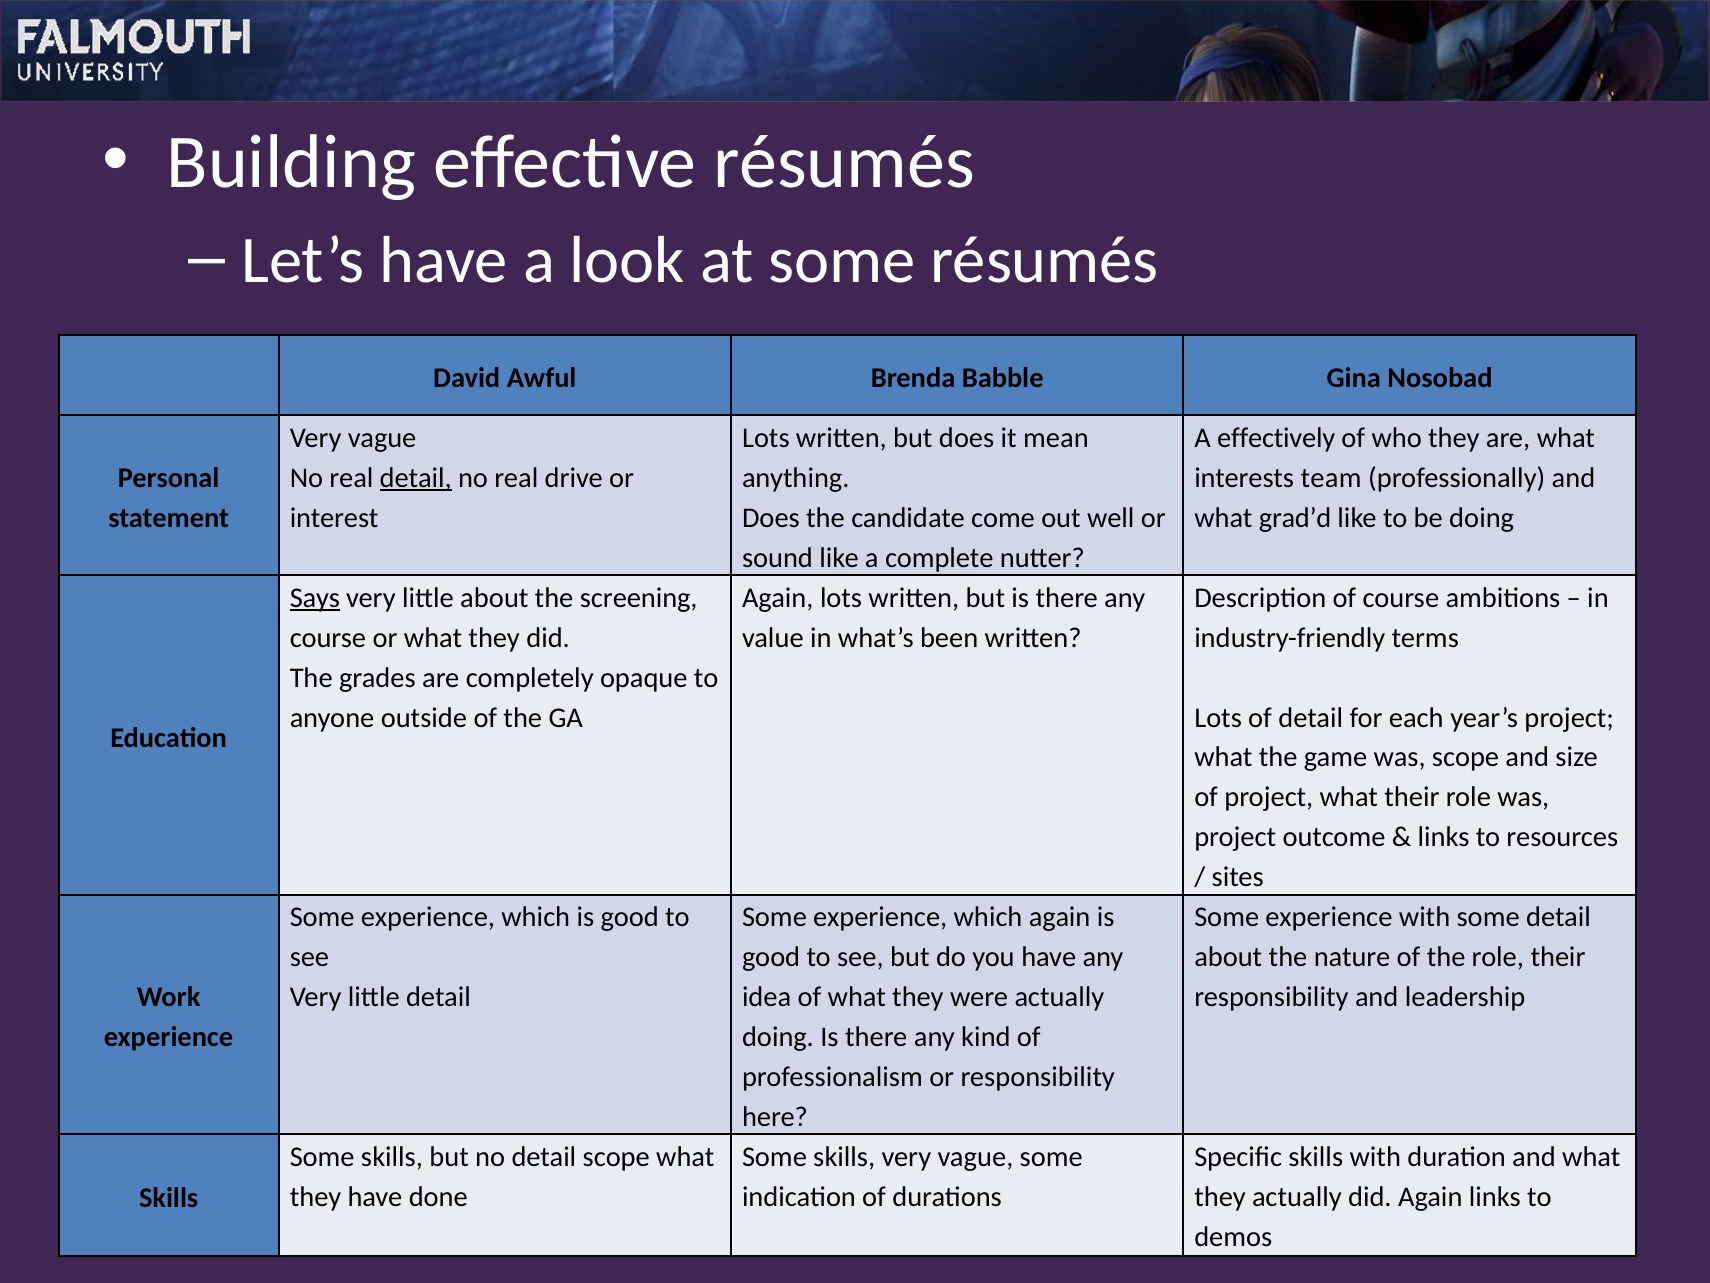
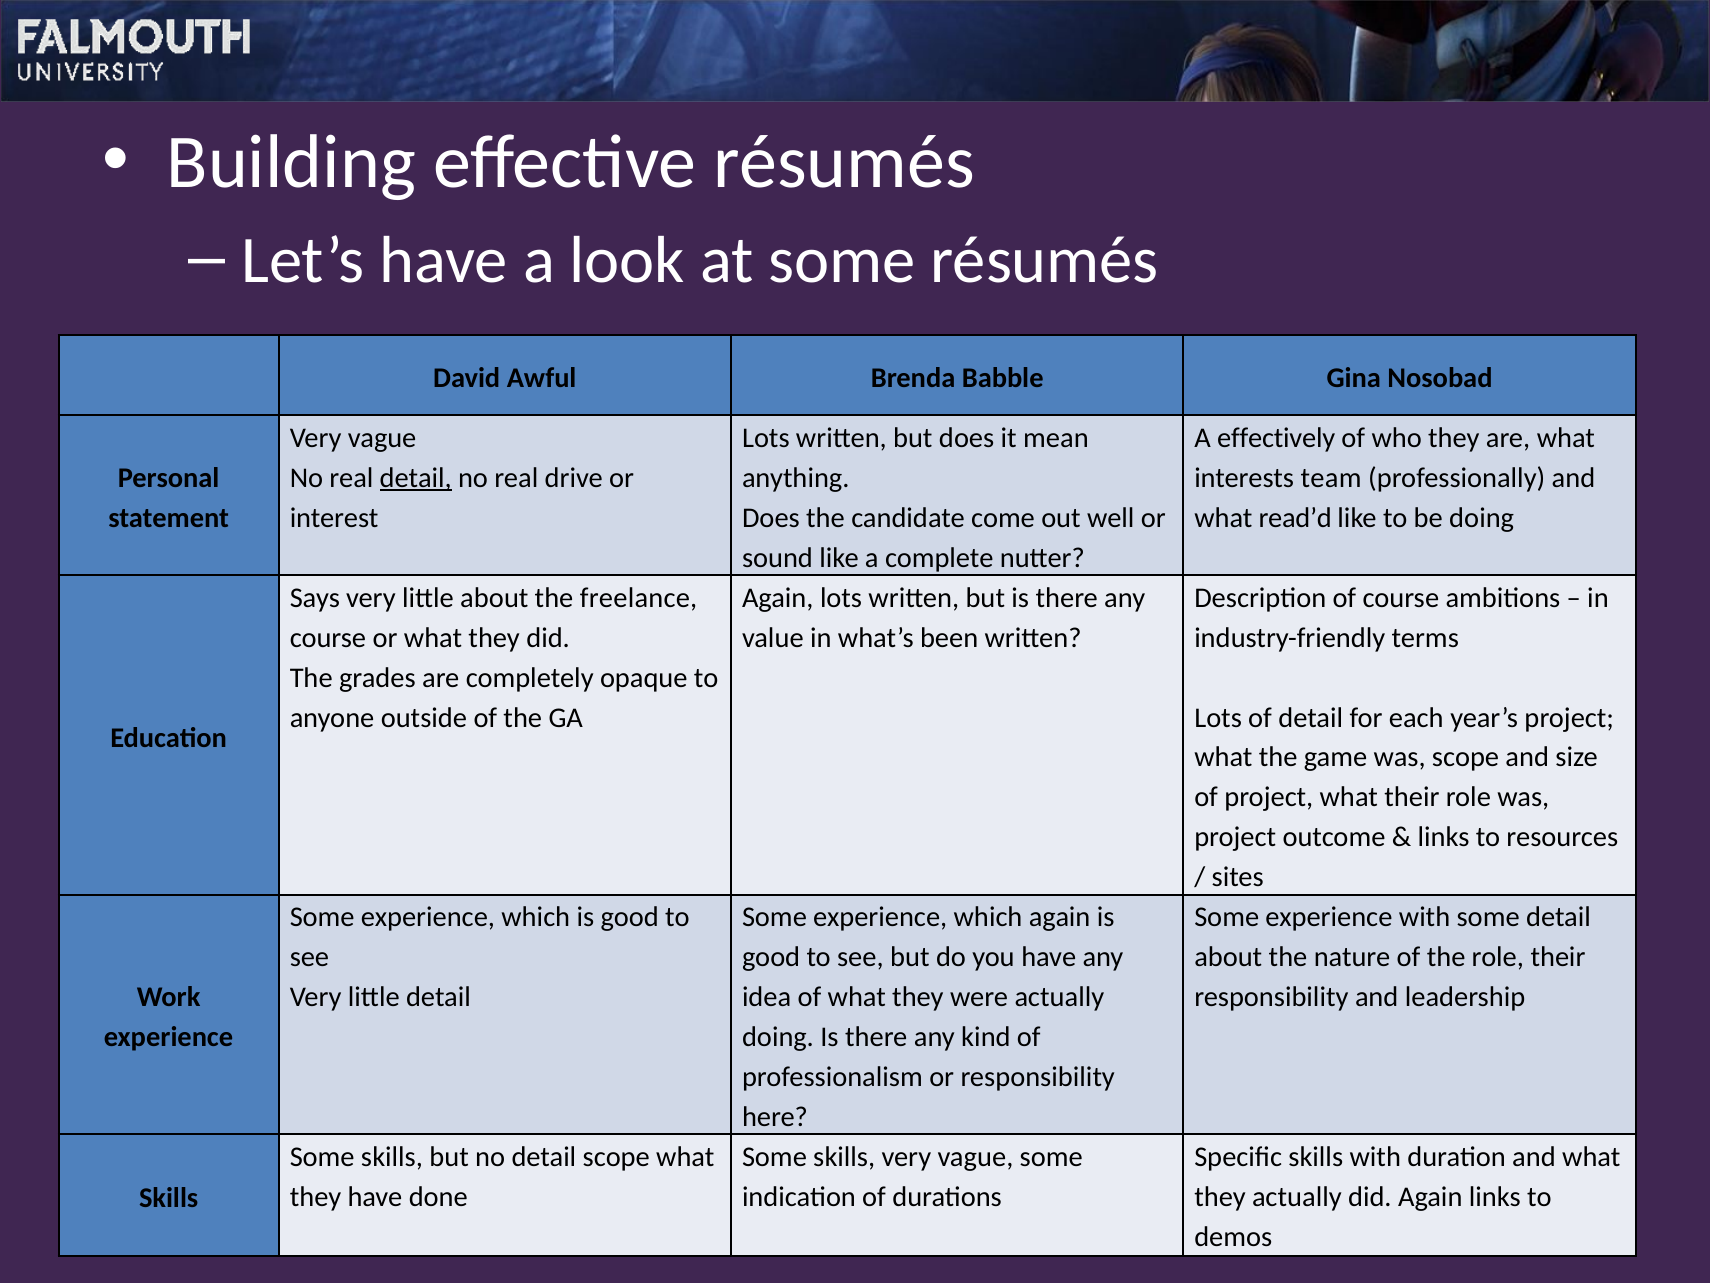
grad’d: grad’d -> read’d (1295, 518)
Says underline: present -> none (315, 598)
screening: screening -> freelance (639, 598)
